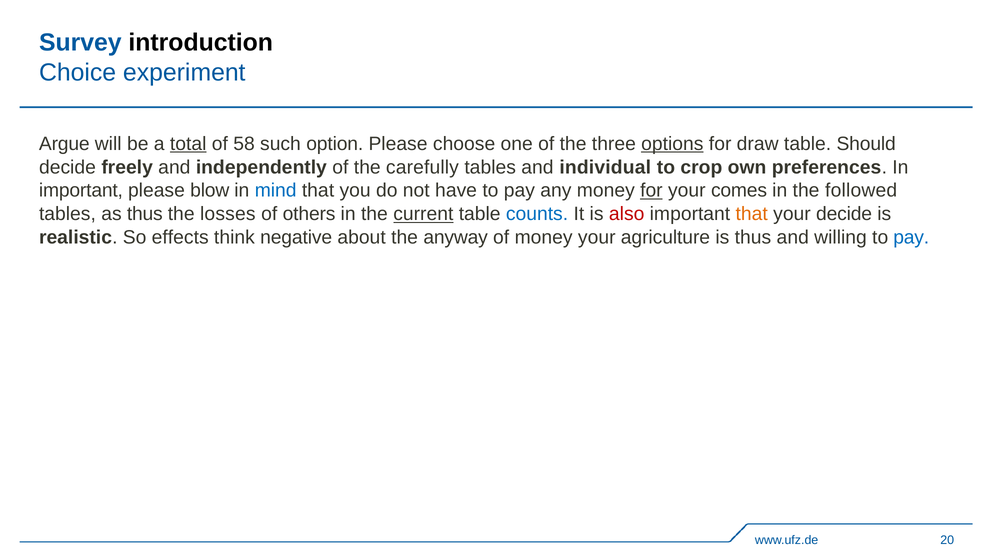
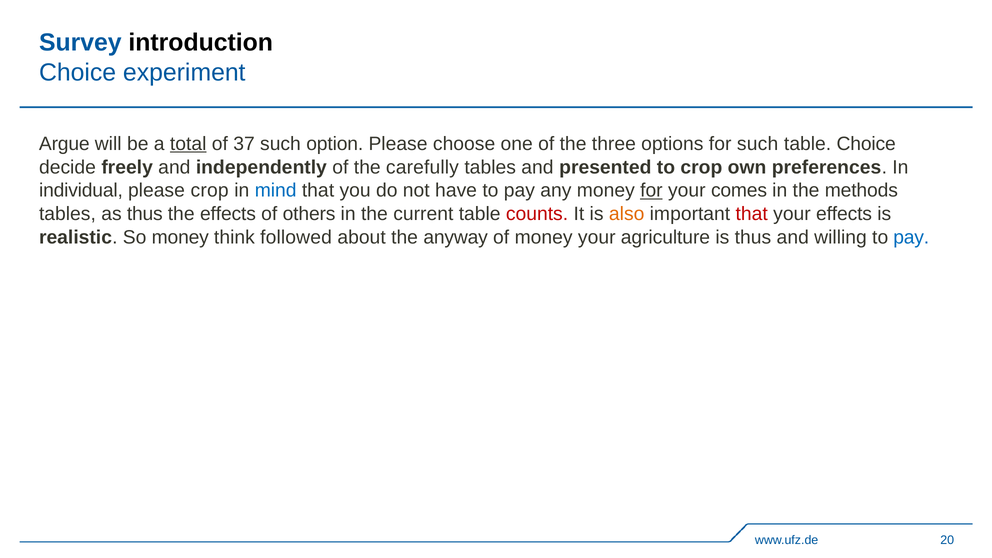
58: 58 -> 37 (244, 144)
options underline: present -> none (672, 144)
for draw: draw -> such (758, 144)
table Should: Should -> Choice (866, 144)
individual: individual -> presented (605, 167)
important: important -> individual (81, 191)
please blow: blow -> crop (210, 191)
followed: followed -> methods (861, 191)
the losses: losses -> effects (228, 214)
current underline: present -> none (423, 214)
counts colour: blue -> red (537, 214)
also colour: red -> orange (627, 214)
that colour: orange -> red (752, 214)
your decide: decide -> effects (844, 214)
So effects: effects -> money (180, 237)
negative: negative -> followed (296, 237)
